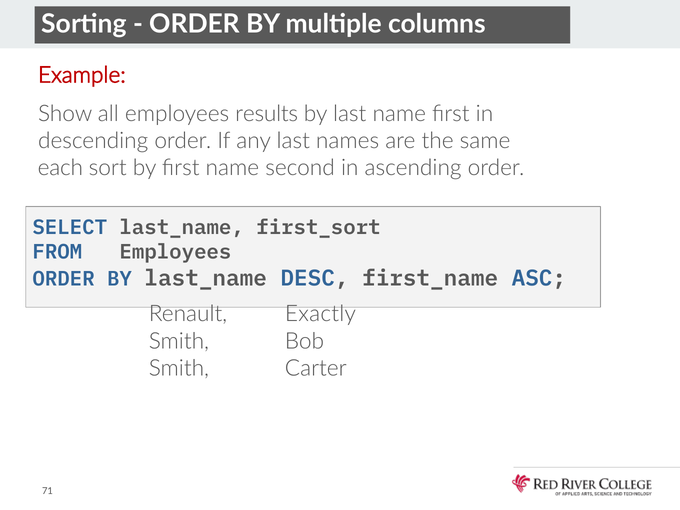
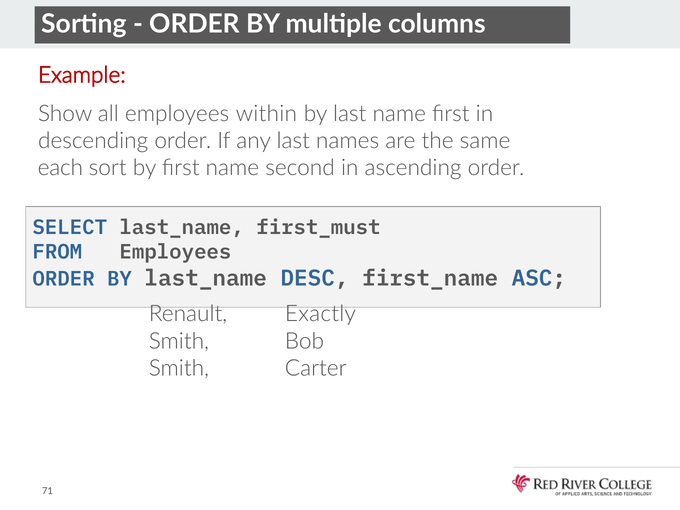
results: results -> within (266, 114)
first_sort: first_sort -> first_must (318, 227)
